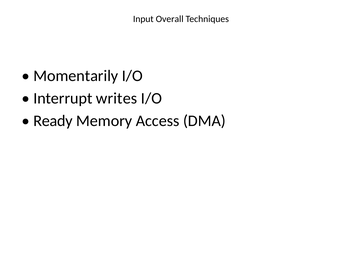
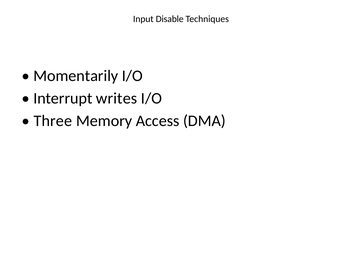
Overall: Overall -> Disable (170, 19)
Ready: Ready -> Three (53, 121)
